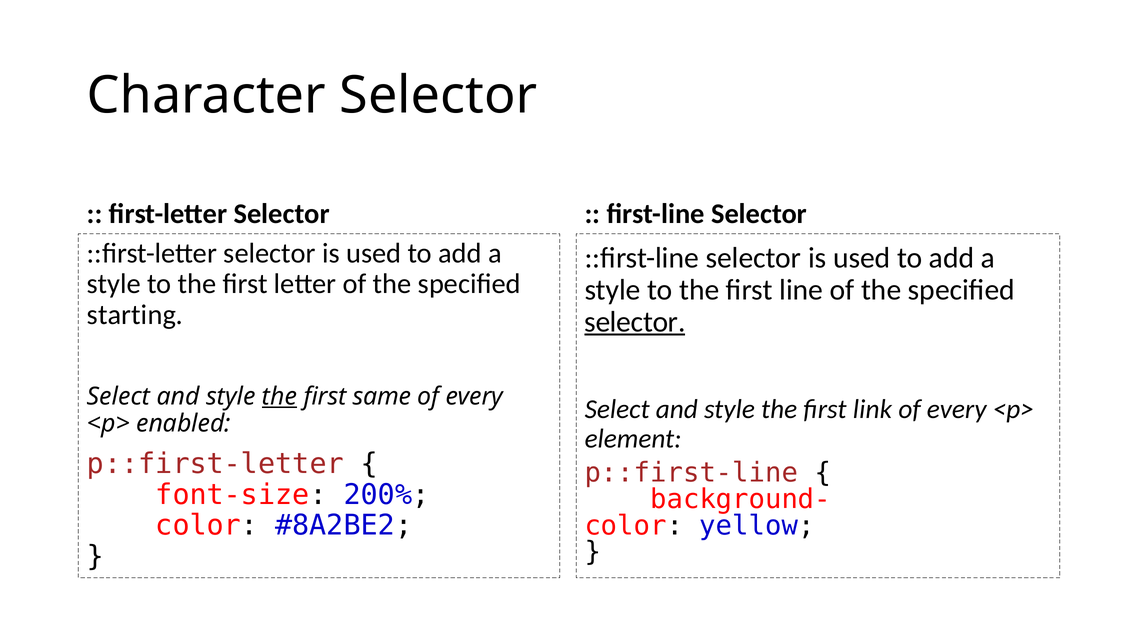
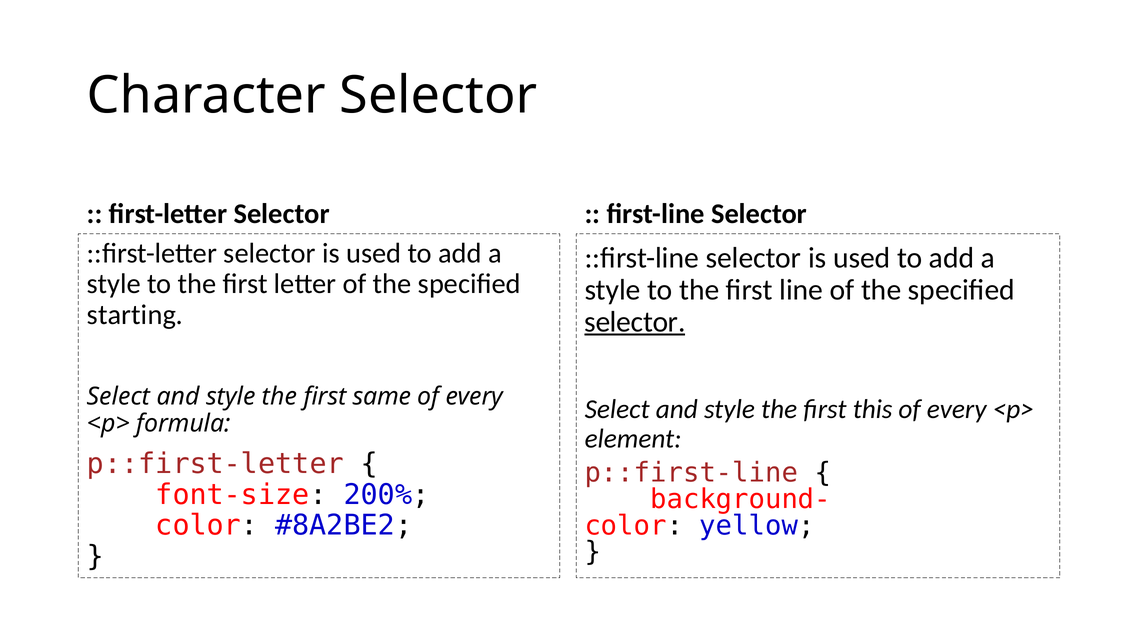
the underline: present -> none (280, 397)
link: link -> this (873, 409)
enabled: enabled -> formula (184, 424)
